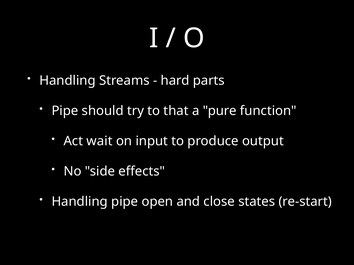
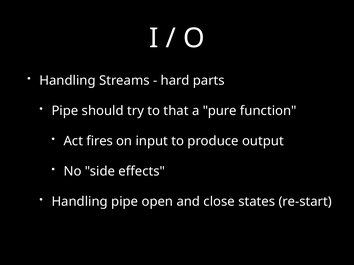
wait: wait -> fires (100, 141)
